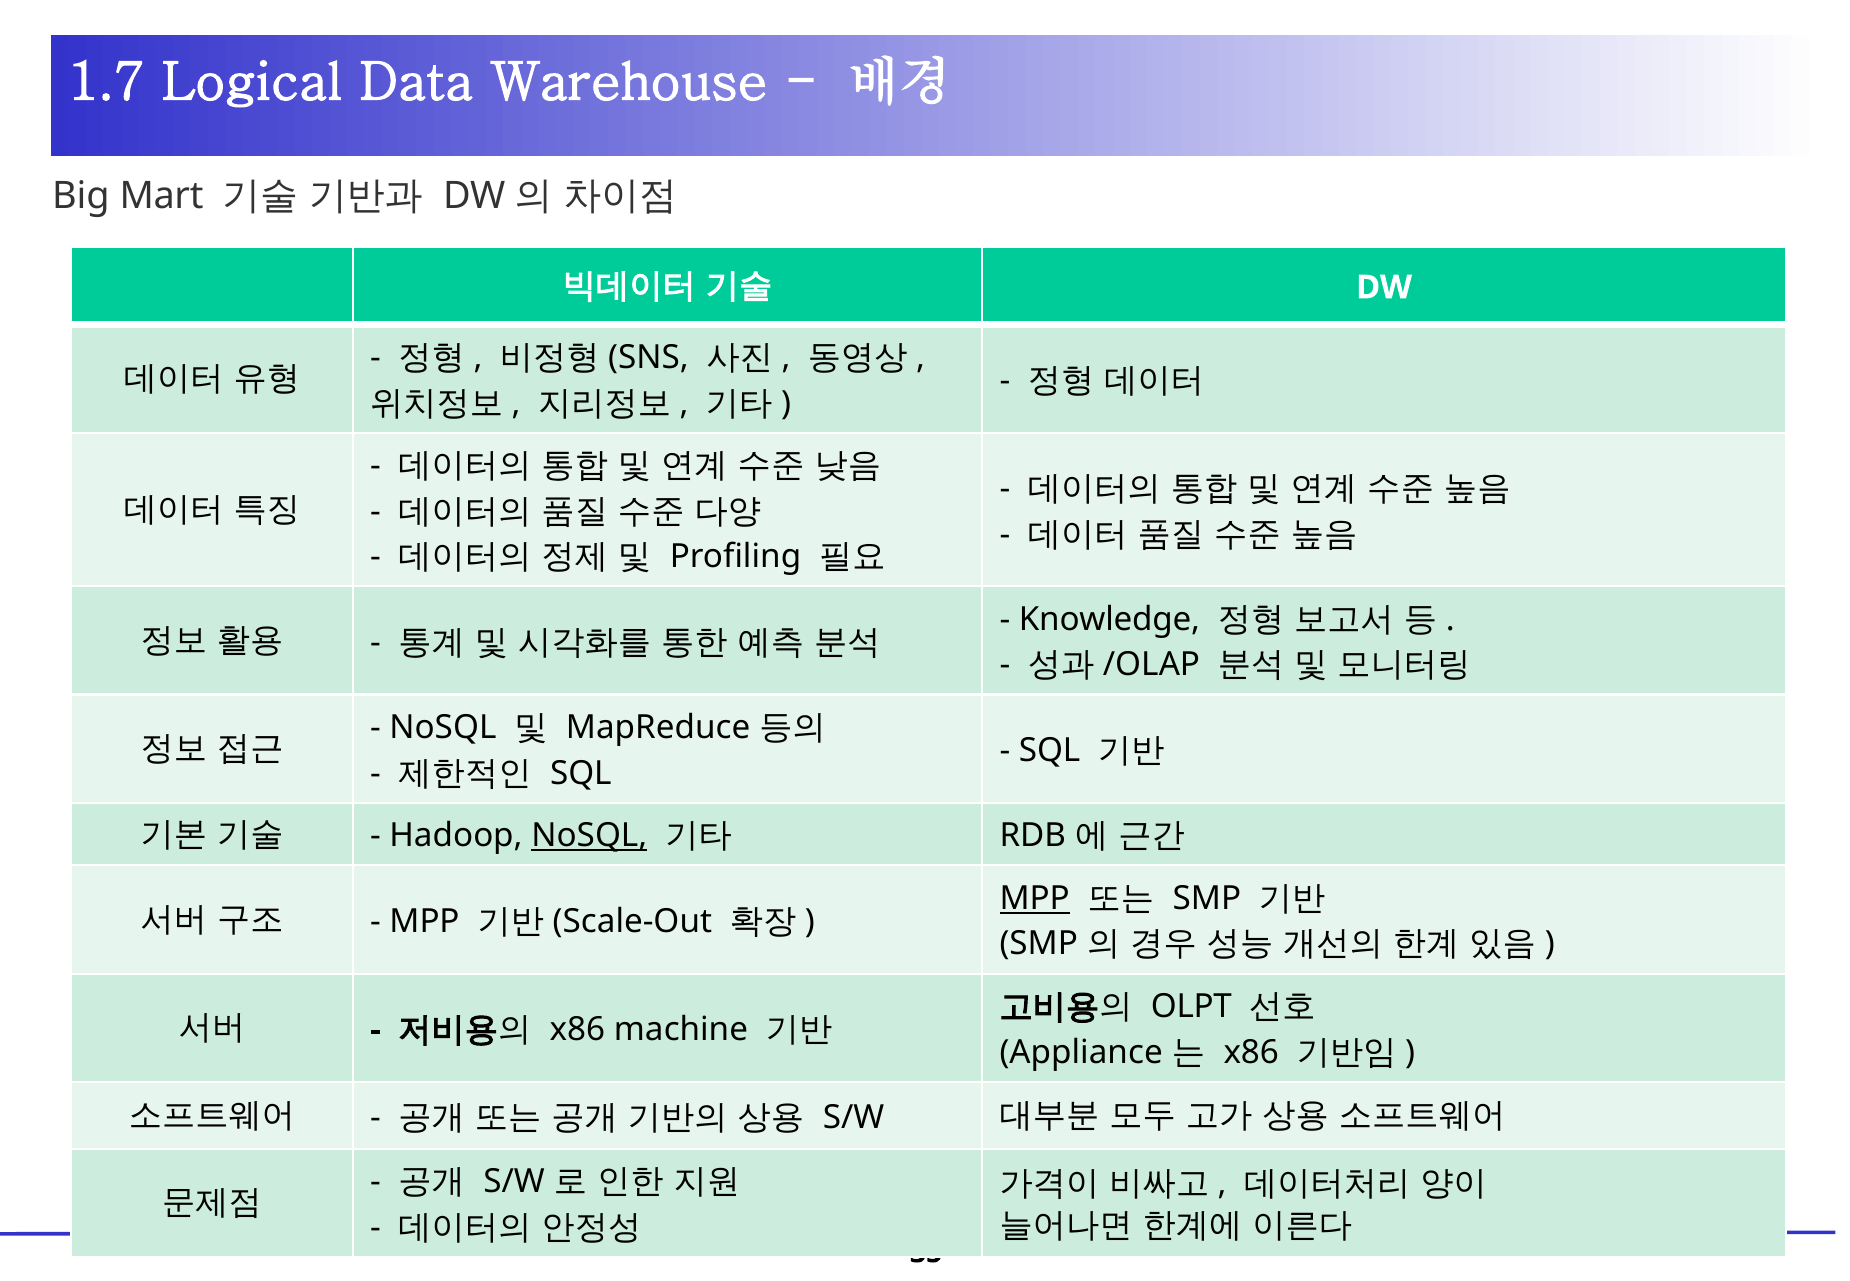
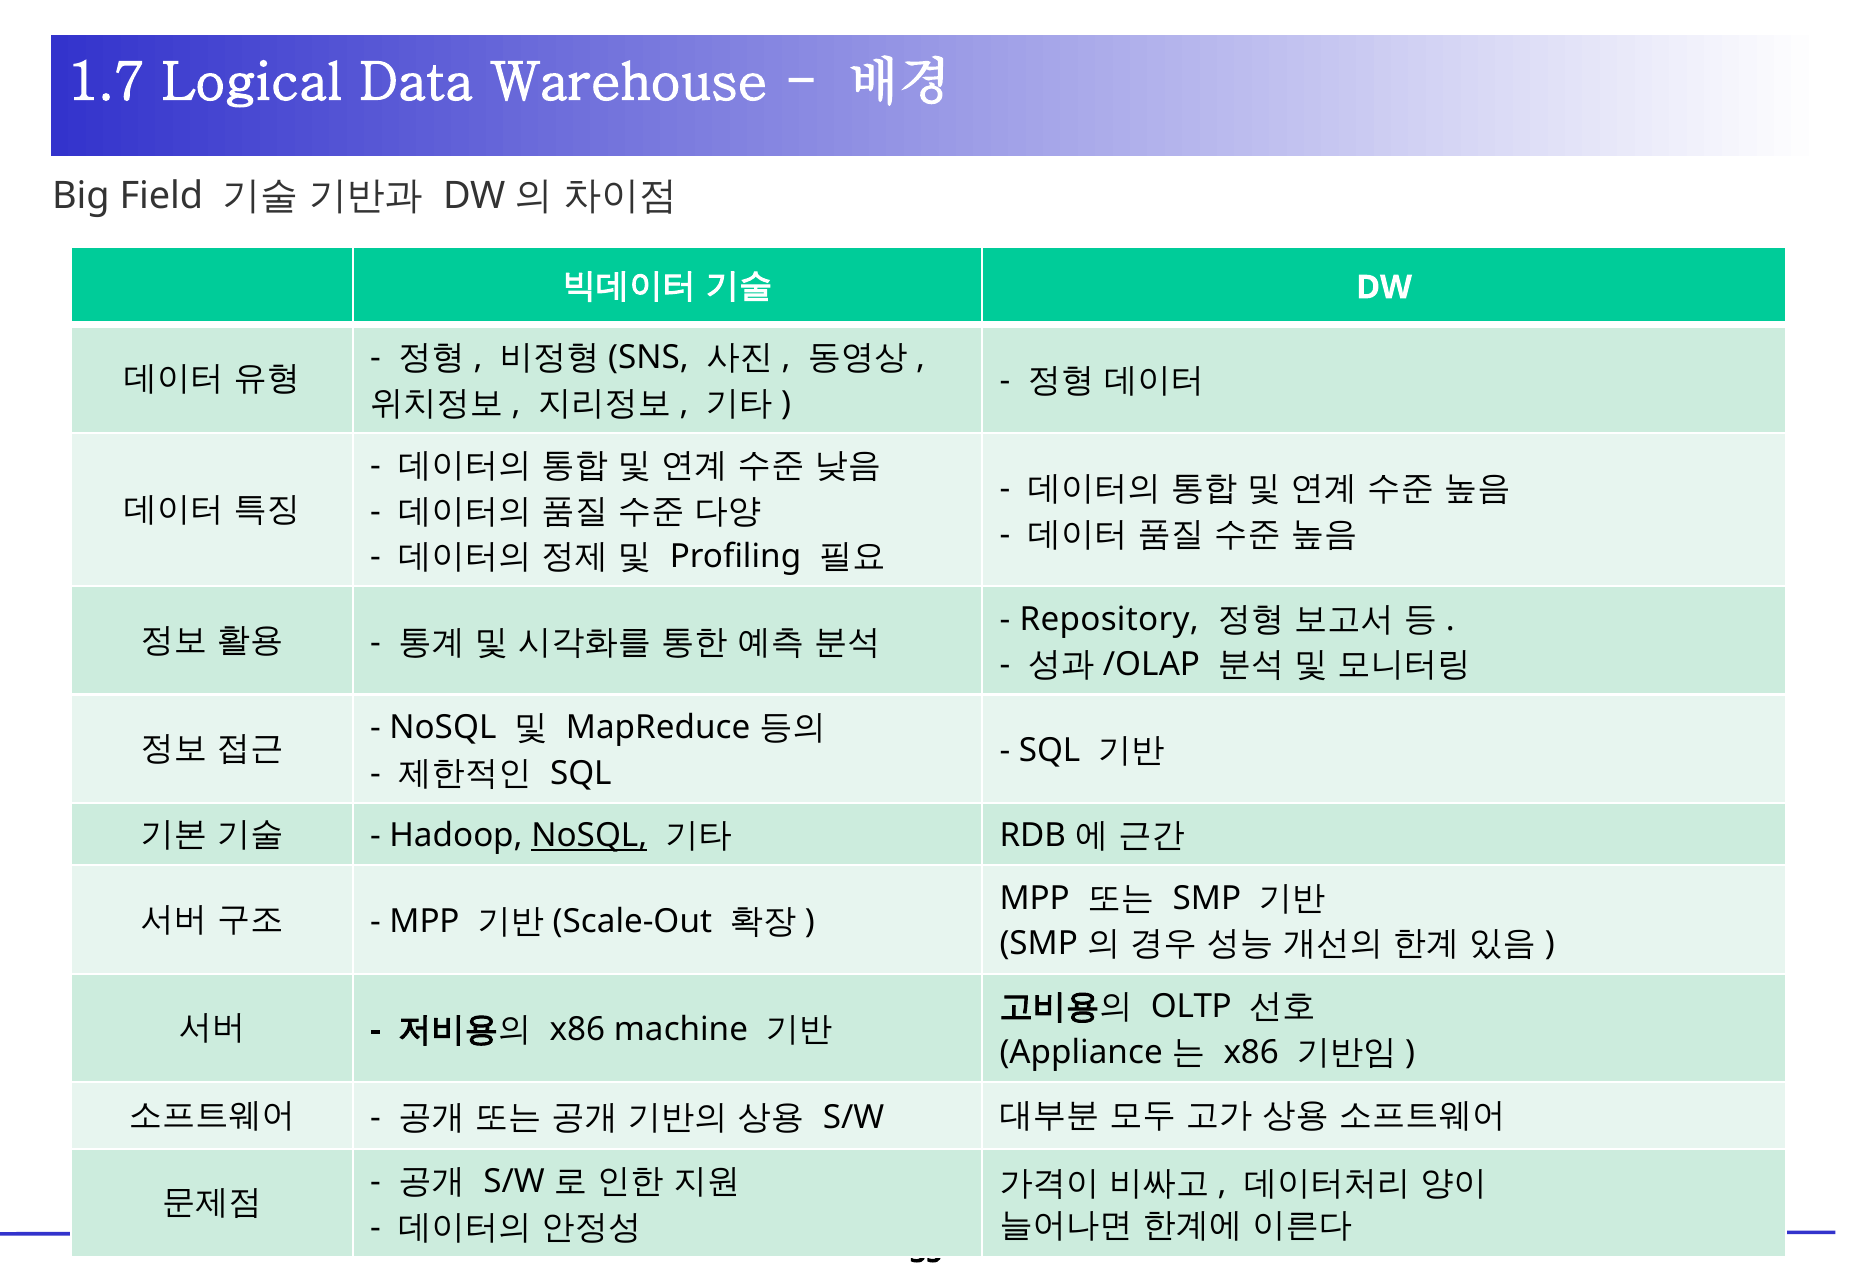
Mart: Mart -> Field (161, 196)
Knowledge: Knowledge -> Repository (1109, 619)
MPP underline: present -> none (1035, 898)
OLPT: OLPT -> OLTP (1191, 1007)
